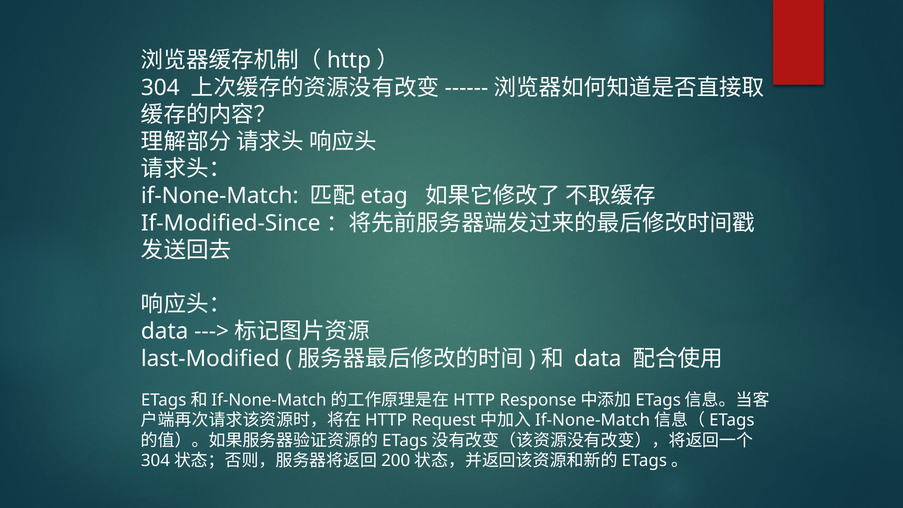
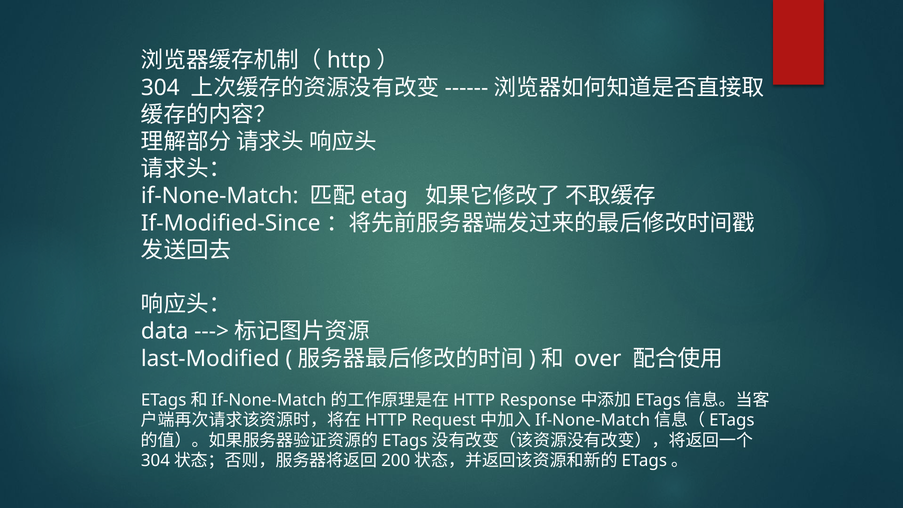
data: data -> over (598, 359)
